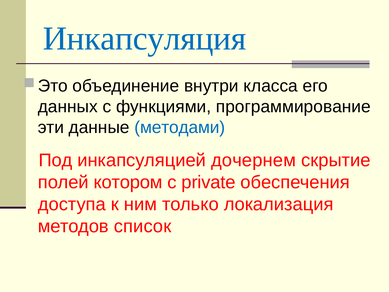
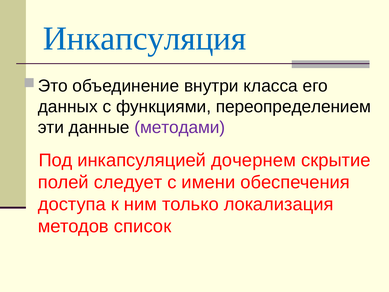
программирование: программирование -> переопределением (293, 107)
методами colour: blue -> purple (180, 127)
котором: котором -> следует (128, 182)
private: private -> имени (208, 182)
